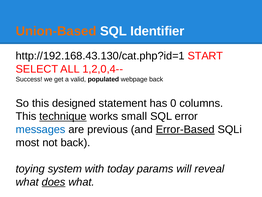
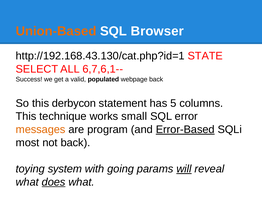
Identifier: Identifier -> Browser (157, 31)
START: START -> STATE (205, 56)
1,2,0,4--: 1,2,0,4-- -> 6,7,6,1-- (103, 69)
designed: designed -> derbycon (74, 103)
0: 0 -> 5 (173, 103)
technique underline: present -> none (63, 116)
messages colour: blue -> orange (41, 129)
previous: previous -> program (108, 129)
today: today -> going (121, 168)
will underline: none -> present (184, 168)
